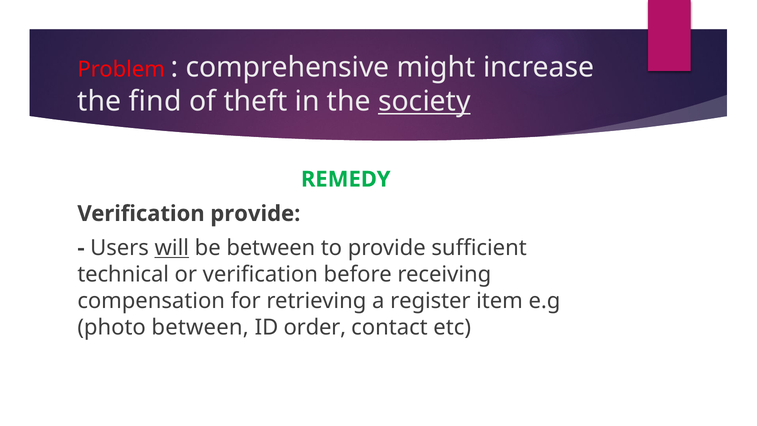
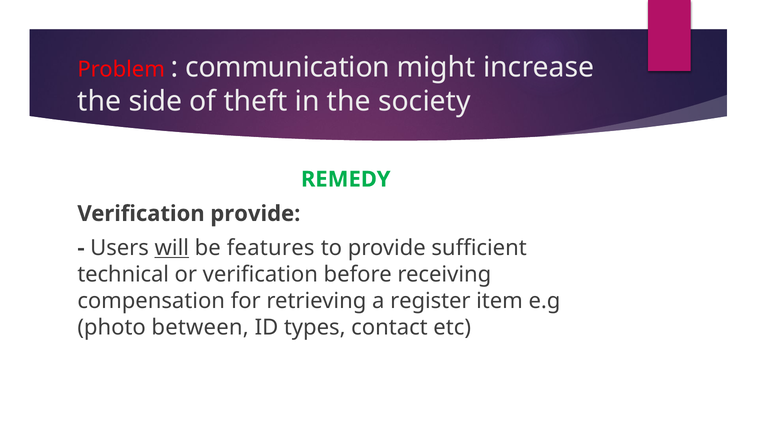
comprehensive: comprehensive -> communication (288, 67)
find: find -> side (155, 101)
society underline: present -> none (424, 101)
be between: between -> features (271, 248)
order: order -> types (315, 327)
